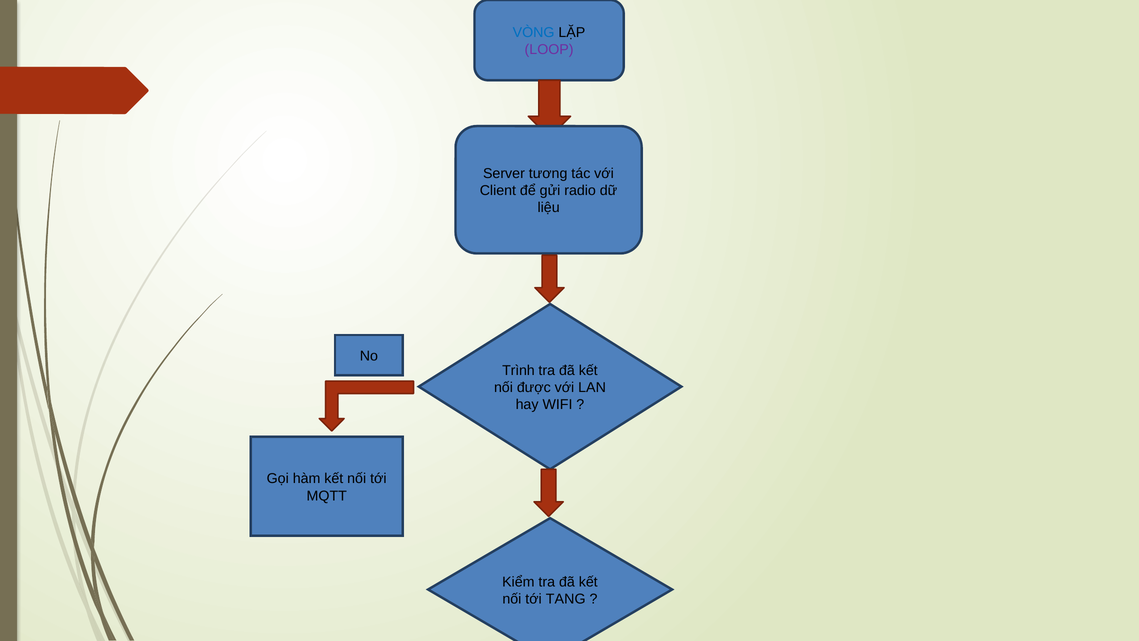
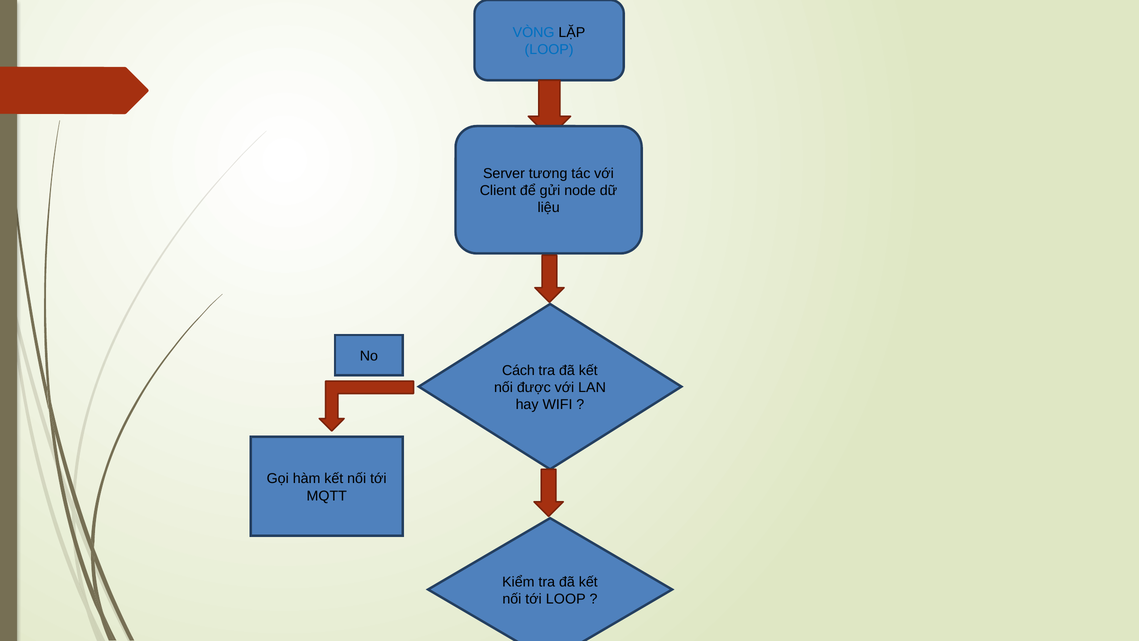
LOOP colour: purple -> blue (549, 50)
radio: radio -> node (580, 191)
Trình: Trình -> Cách (518, 370)
tới TANG: TANG -> LOOP (566, 599)
